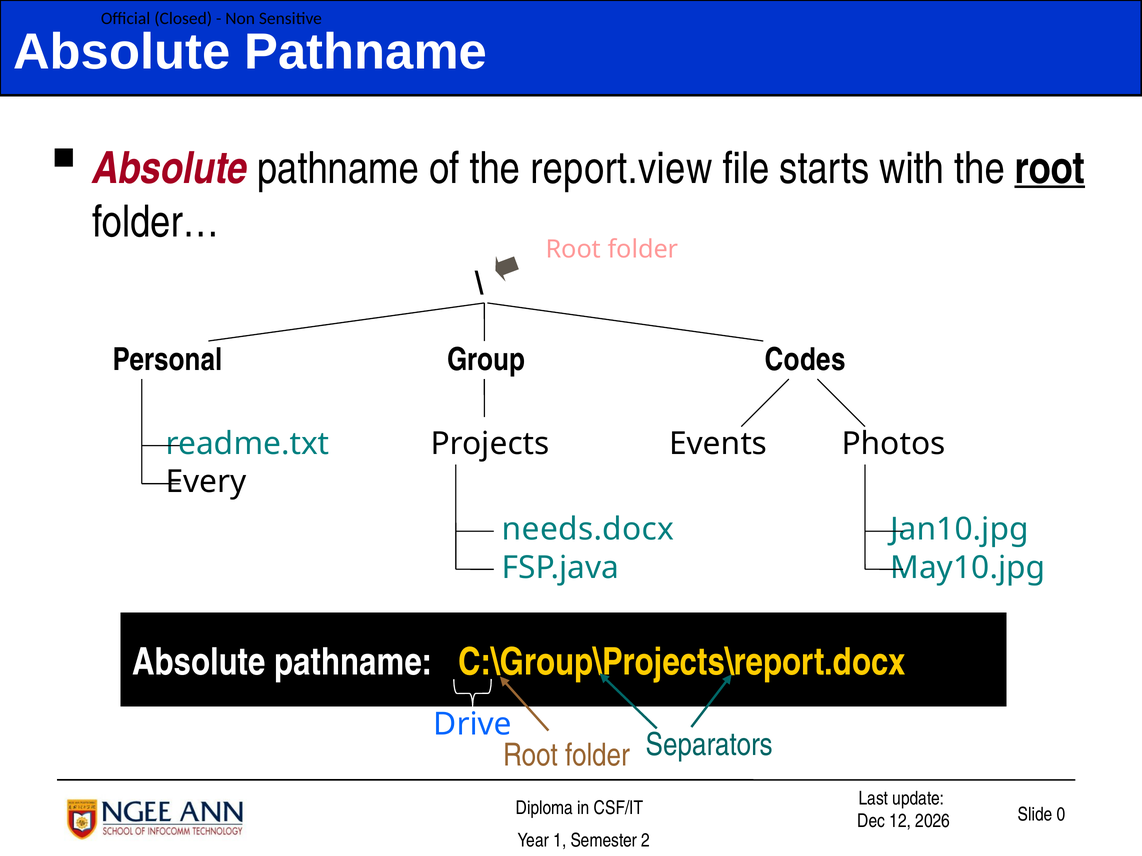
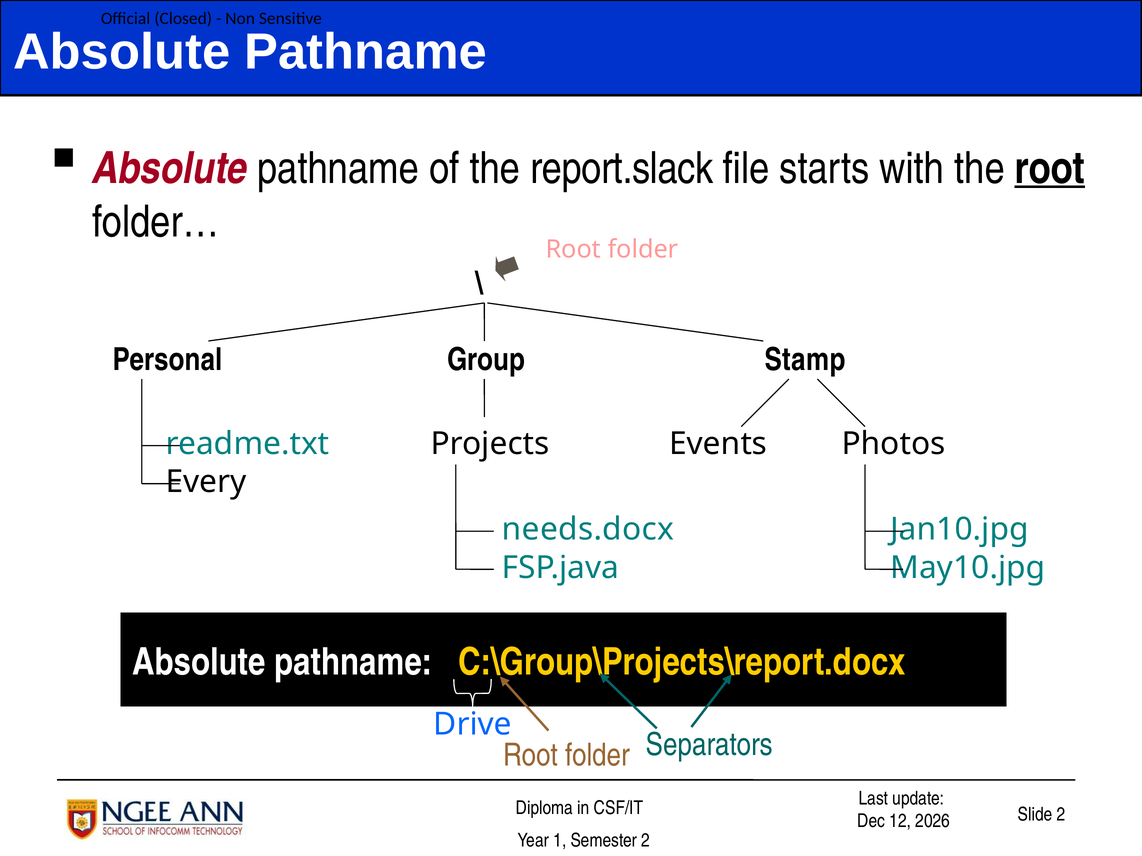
report.view: report.view -> report.slack (622, 169)
Codes: Codes -> Stamp (805, 360)
Slide 0: 0 -> 2 (1061, 815)
